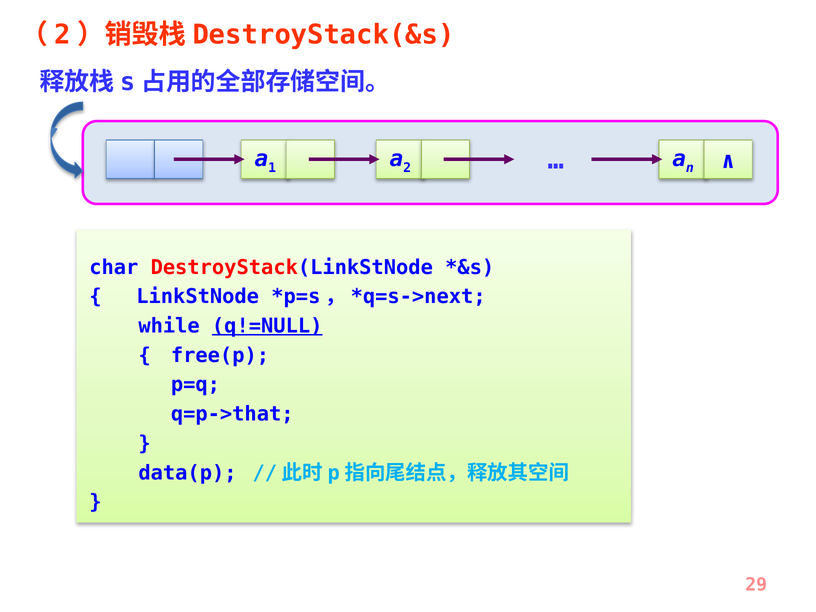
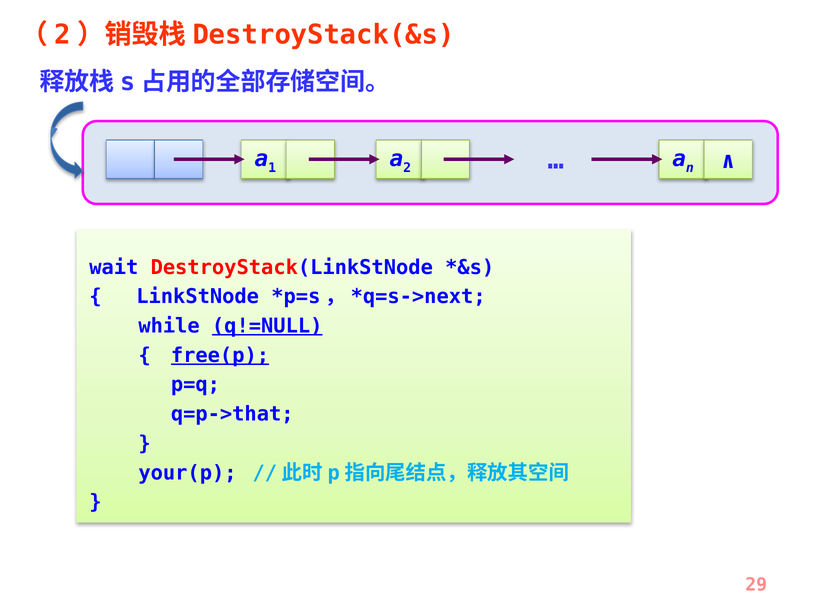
char: char -> wait (114, 267)
free(p underline: none -> present (220, 355)
data(p: data(p -> your(p (187, 473)
